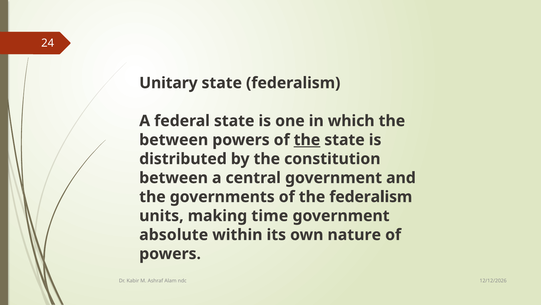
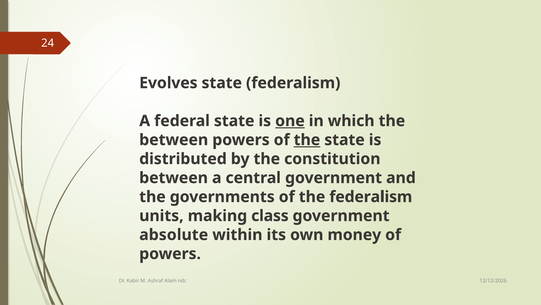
Unitary: Unitary -> Evolves (168, 83)
one underline: none -> present (290, 121)
time: time -> class (270, 215)
nature: nature -> money (354, 234)
